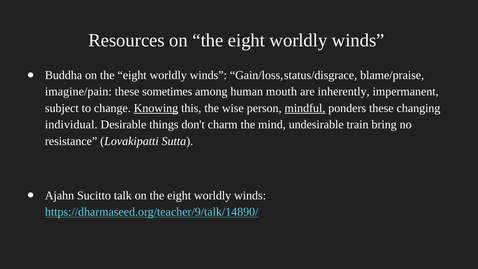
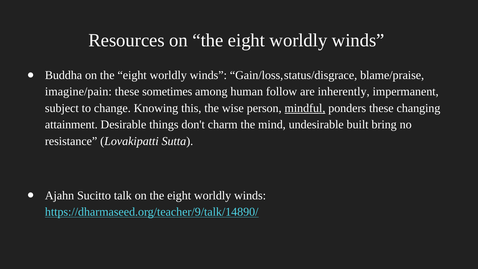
mouth: mouth -> follow (282, 92)
Knowing underline: present -> none (156, 108)
individual: individual -> attainment (71, 125)
train: train -> built (358, 125)
